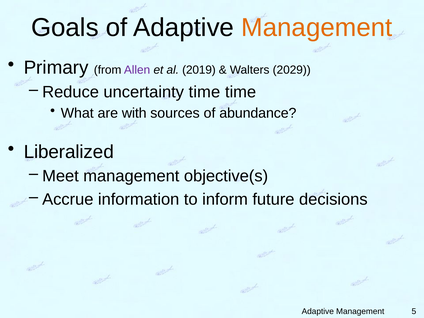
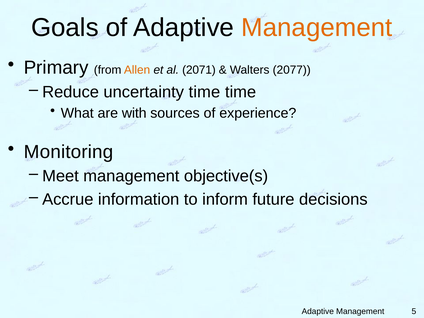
Allen colour: purple -> orange (137, 70)
2019: 2019 -> 2071 (199, 70)
2029: 2029 -> 2077 (292, 70)
abundance: abundance -> experience (258, 113)
Liberalized: Liberalized -> Monitoring (69, 152)
